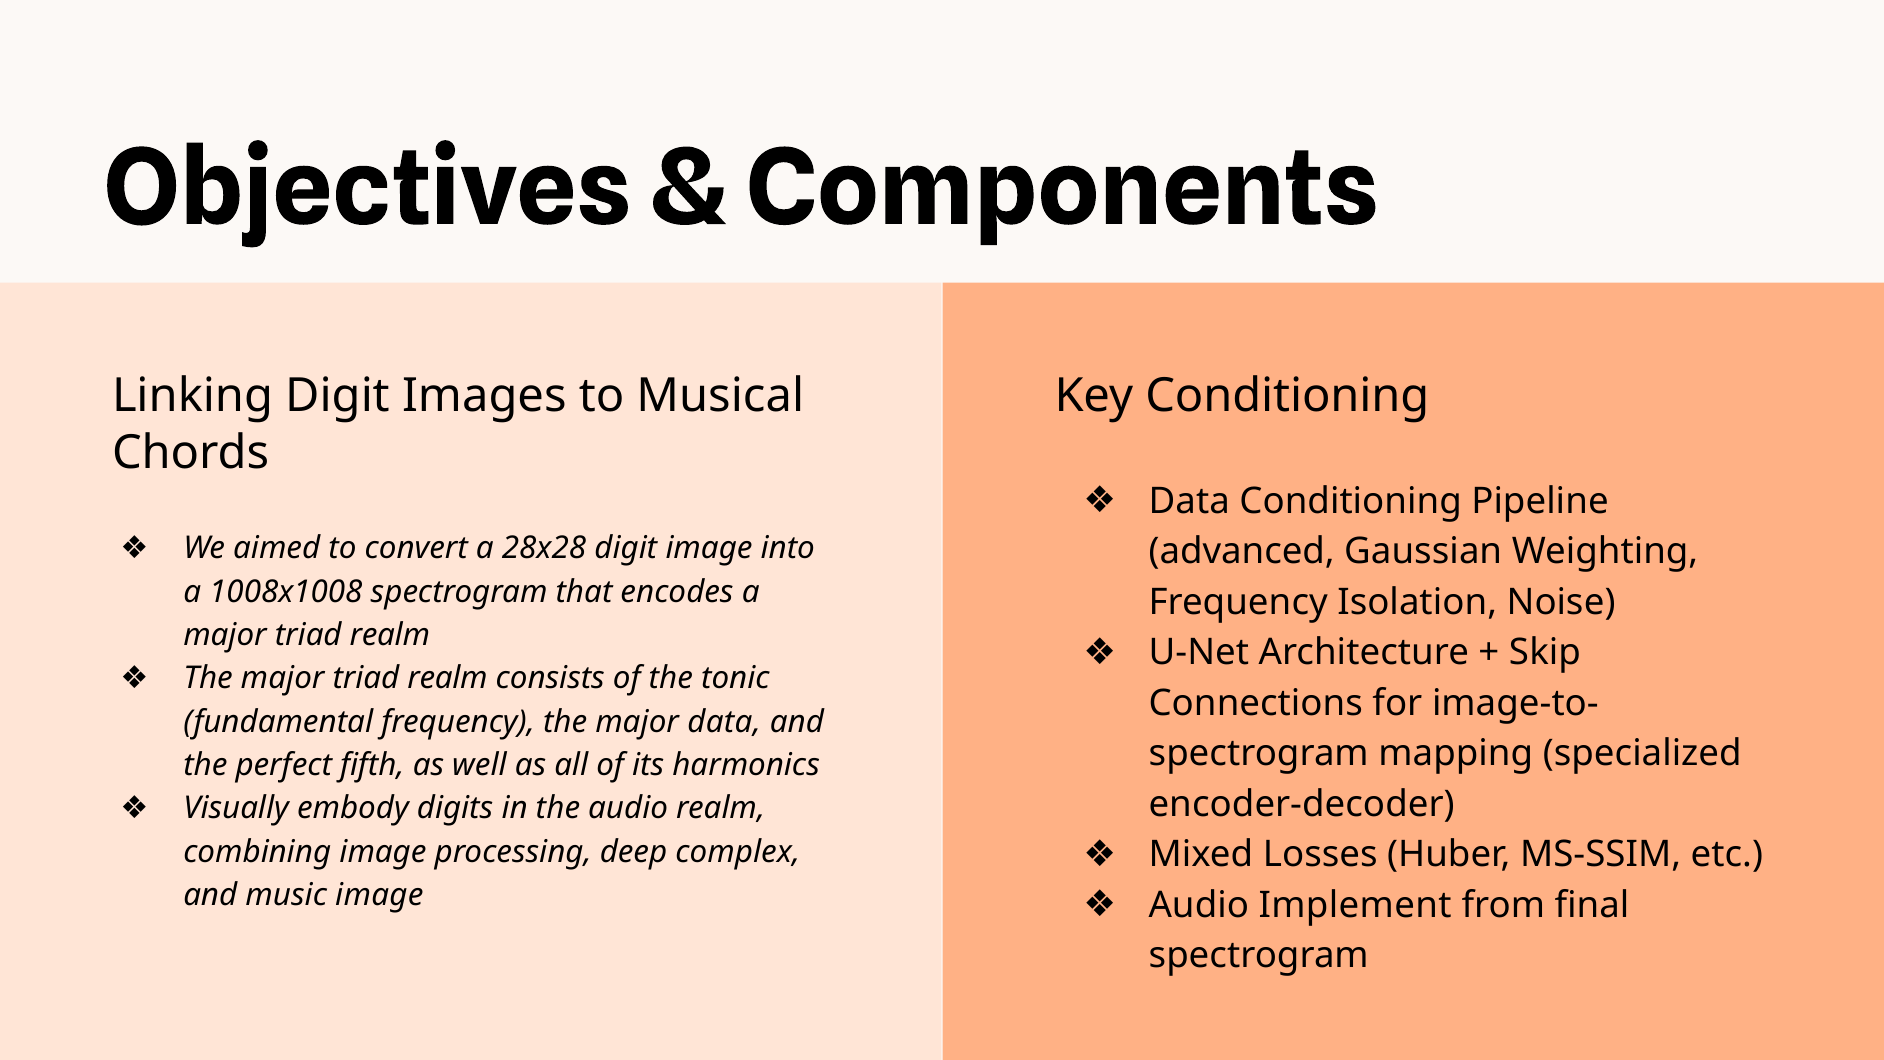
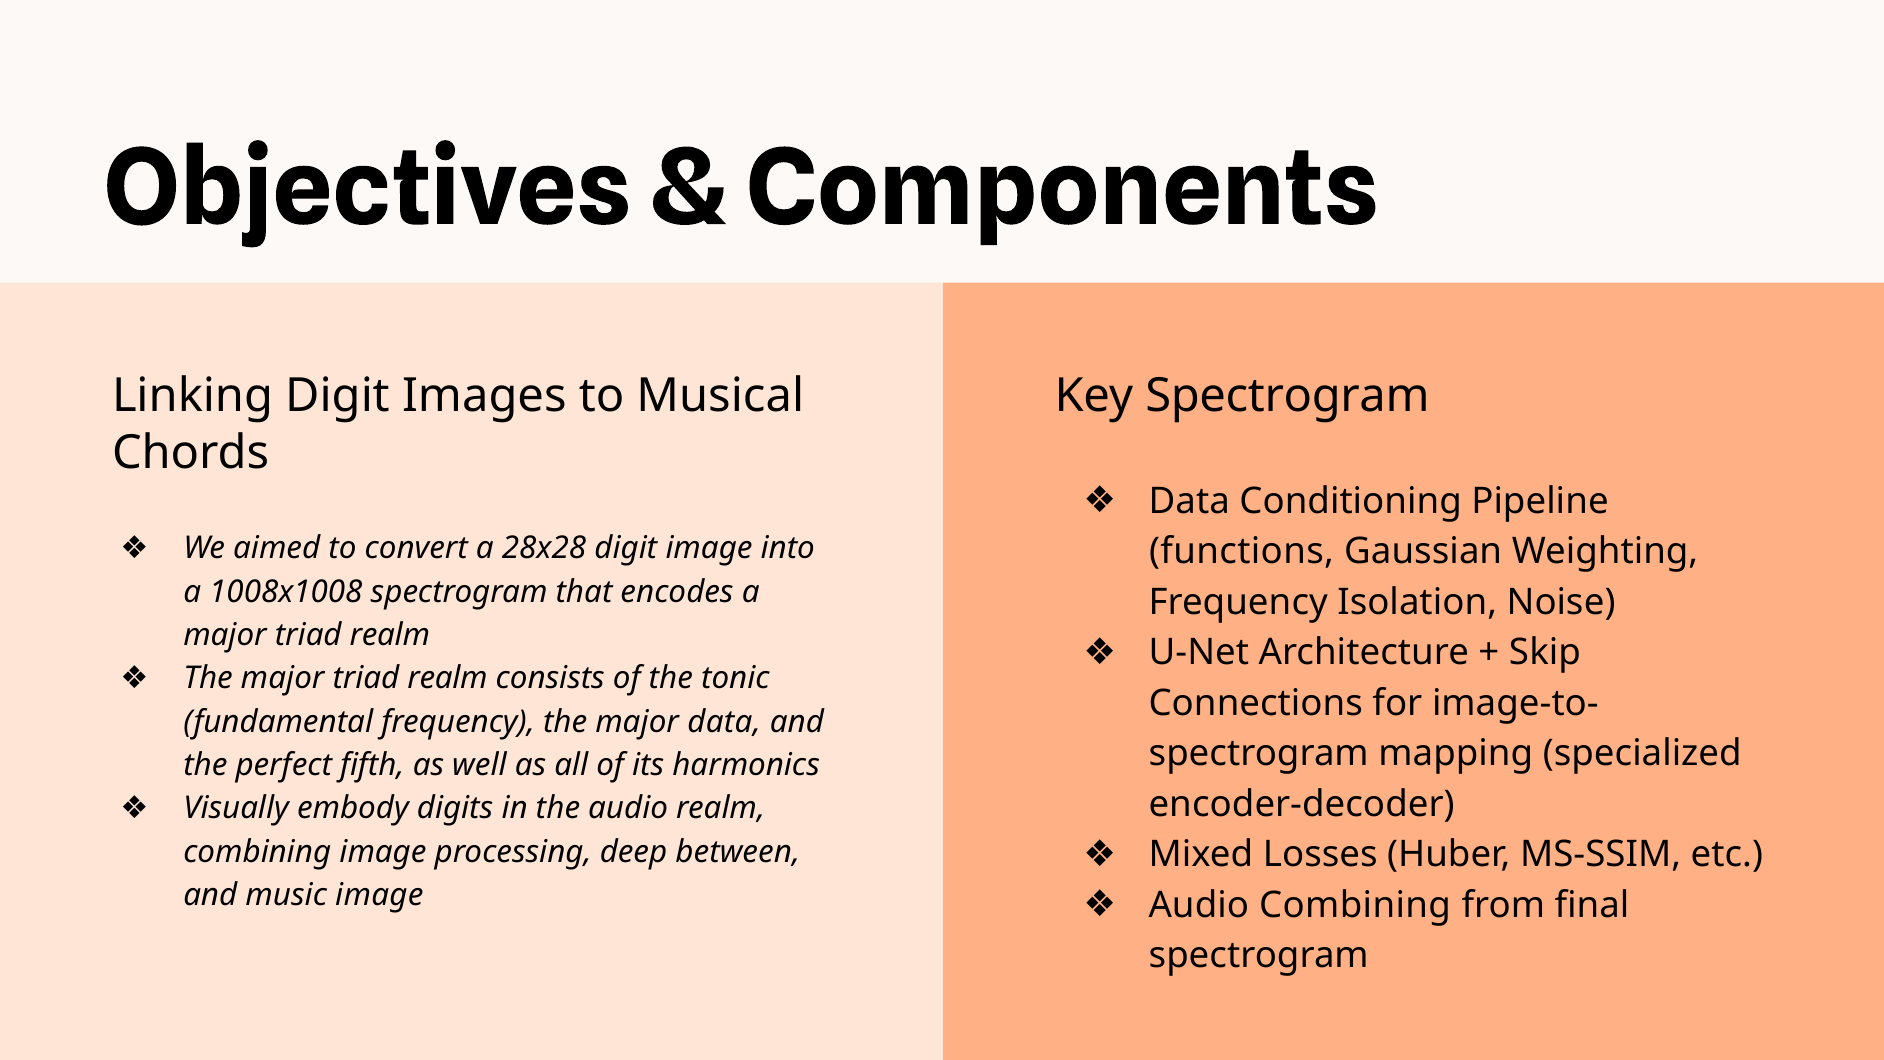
Key Conditioning: Conditioning -> Spectrogram (1287, 396)
advanced: advanced -> functions (1242, 552)
complex: complex -> between (738, 852)
Audio Implement: Implement -> Combining (1355, 905)
